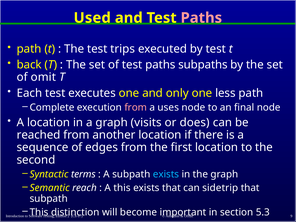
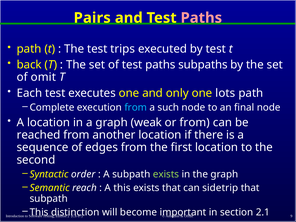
Used: Used -> Pairs (92, 18)
less: less -> lots (225, 93)
from colour: pink -> light blue (136, 108)
uses: uses -> such (168, 108)
visits: visits -> weak (146, 123)
or does: does -> from (195, 123)
terms: terms -> order (83, 174)
exists colour: light blue -> light green (166, 174)
5.3: 5.3 -> 2.1 (263, 212)
